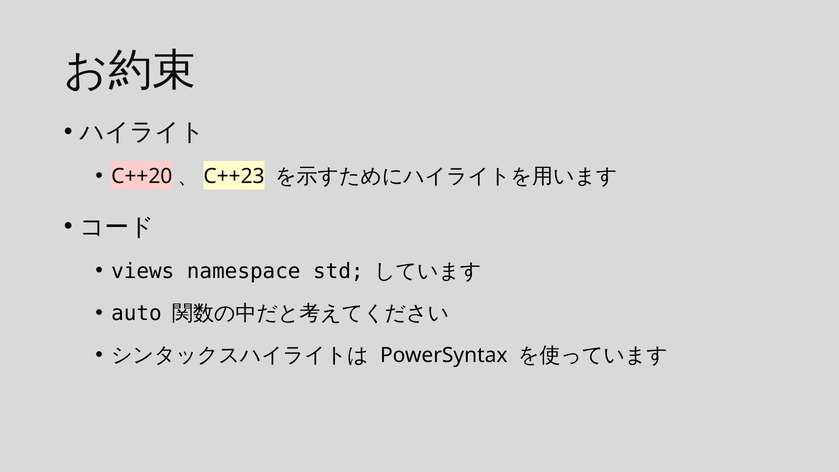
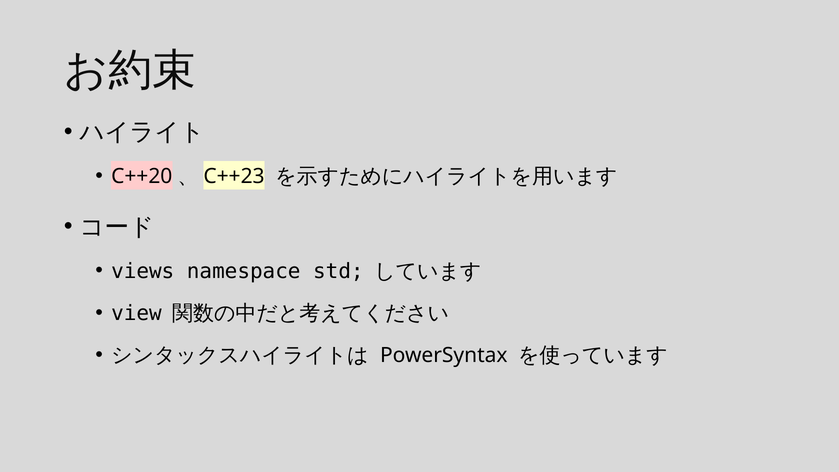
auto: auto -> view (136, 313)
